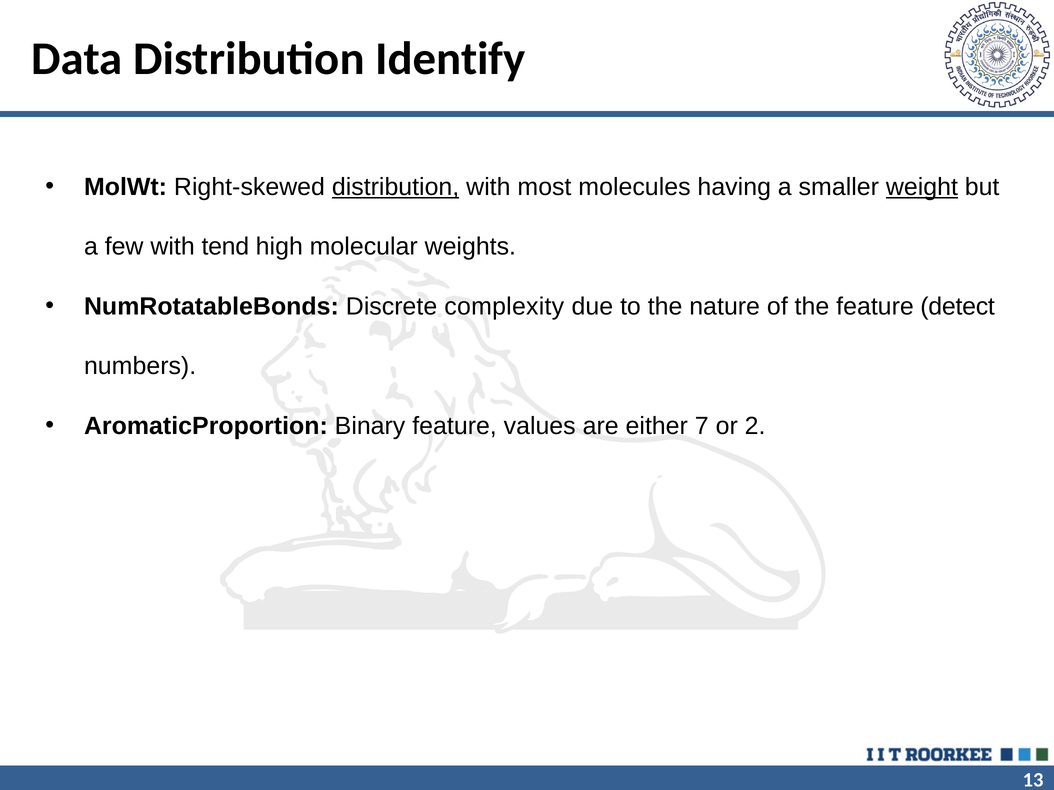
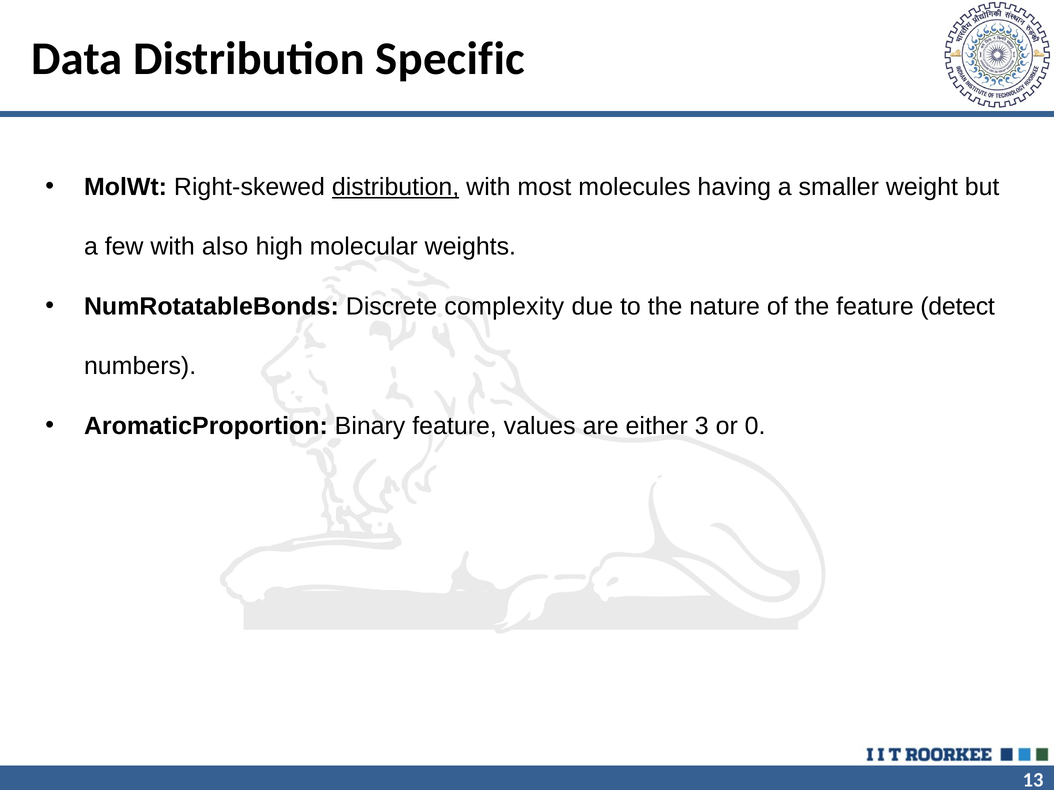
Identify: Identify -> Specific (450, 59)
weight underline: present -> none (922, 187)
tend: tend -> also (225, 247)
7: 7 -> 3 (702, 426)
2: 2 -> 0 (755, 426)
